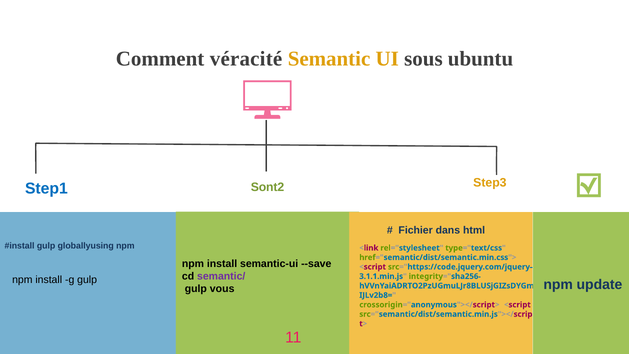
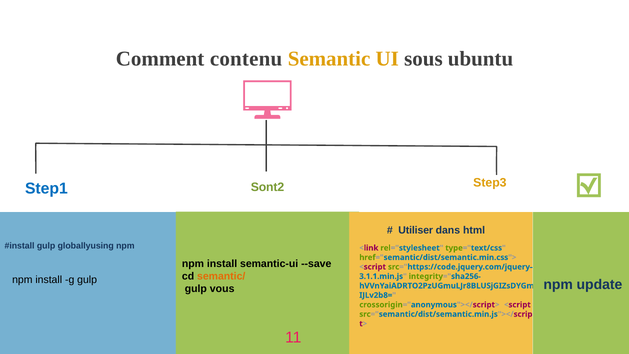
véracité: véracité -> contenu (246, 59)
Fichier: Fichier -> Utiliser (416, 230)
semantic/ colour: purple -> orange (221, 276)
